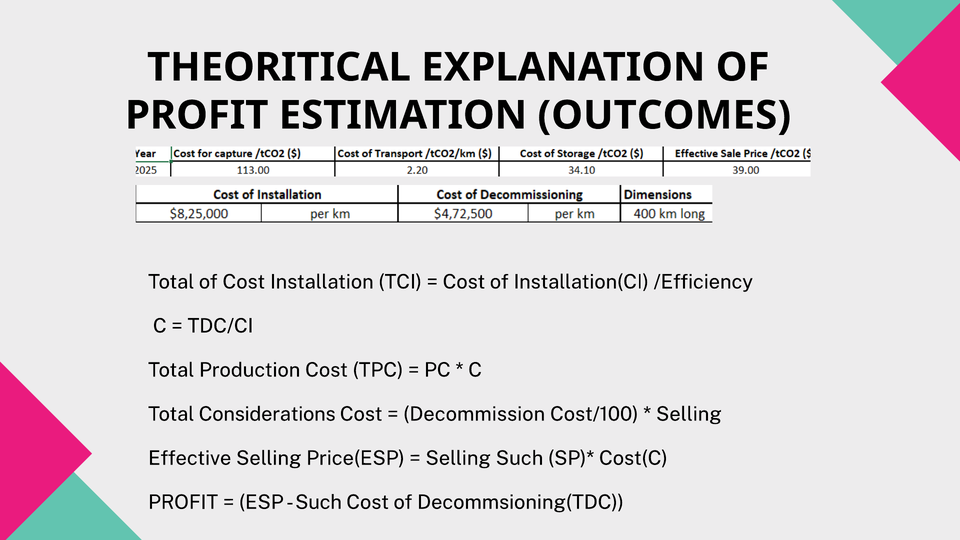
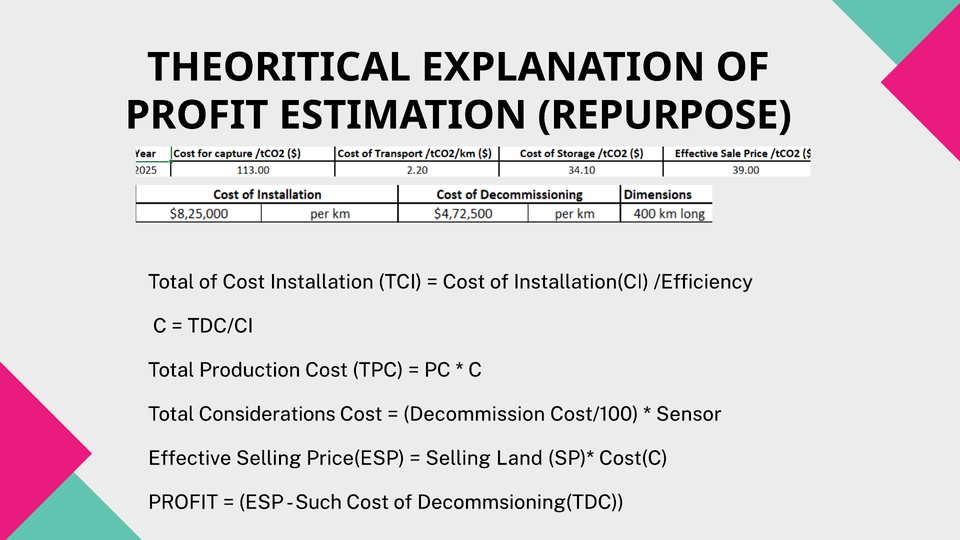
OUTCOMES: OUTCOMES -> REPURPOSE (665, 115)
Selling: Selling -> Sensor (689, 414)
Selling Such: Such -> Land (519, 458)
